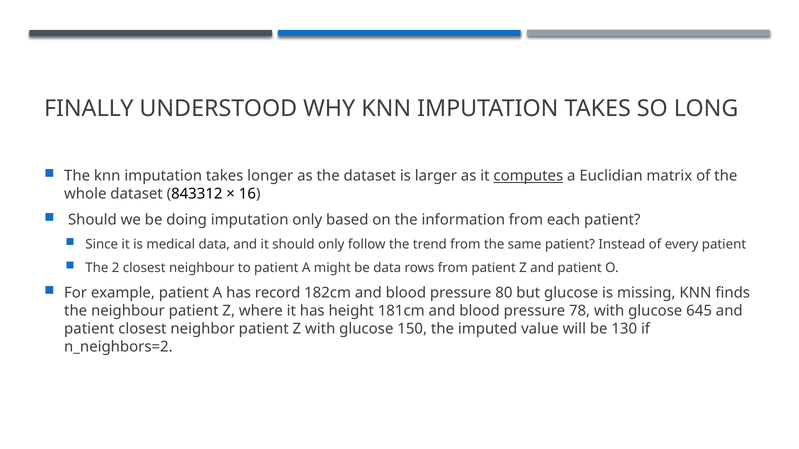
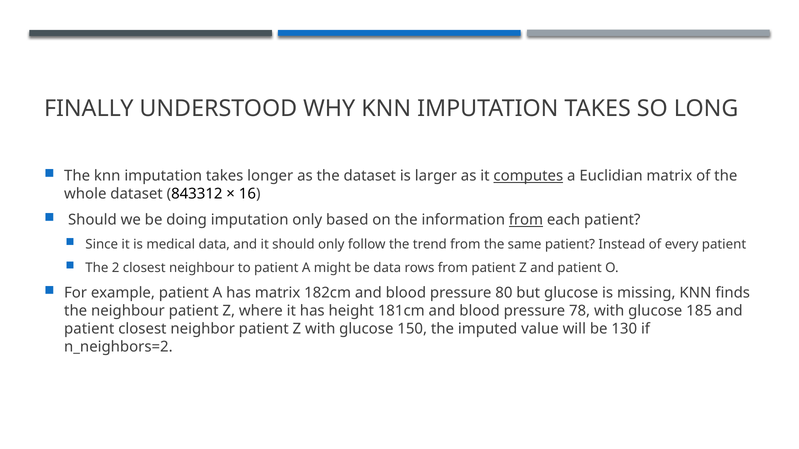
from underline: none -> present (526, 220)
has record: record -> matrix (278, 293)
645: 645 -> 185 (699, 311)
